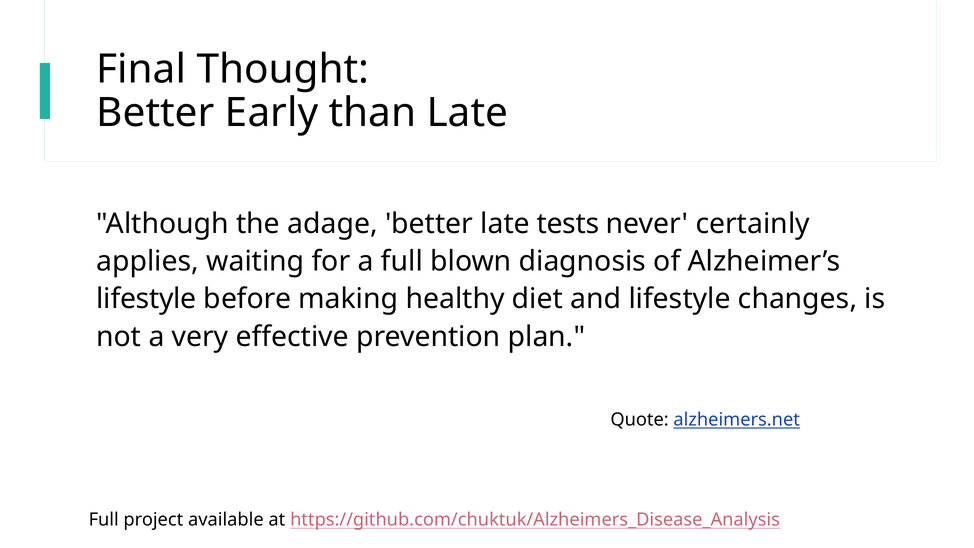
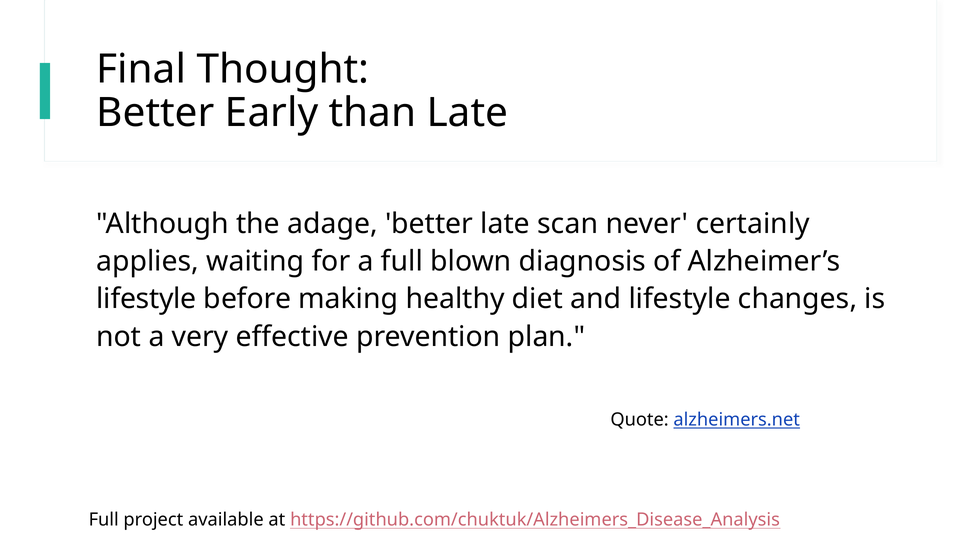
tests: tests -> scan (568, 224)
